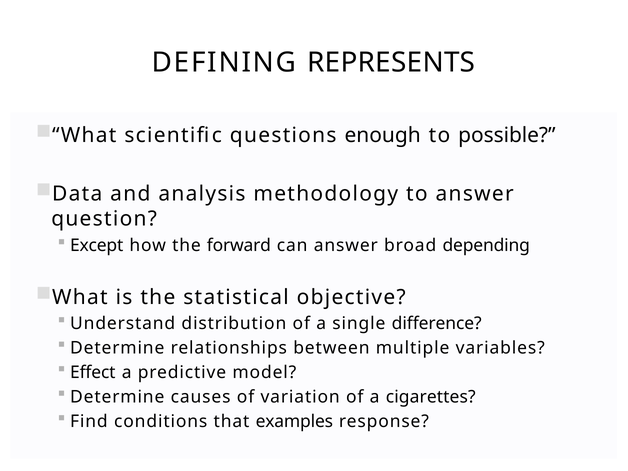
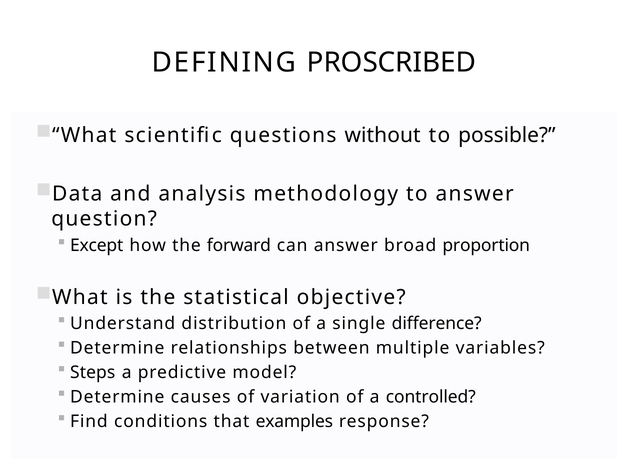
REPRESENTS: REPRESENTS -> PROSCRIBED (391, 63)
enough: enough -> without (383, 135)
depending: depending -> proportion (486, 245)
Effect: Effect -> Steps (93, 372)
cigarettes: cigarettes -> controlled (431, 397)
